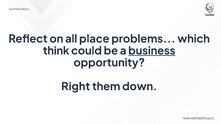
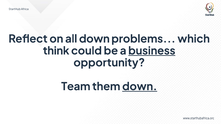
all place: place -> down (94, 39)
Right: Right -> Team (76, 87)
down underline: none -> present (140, 87)
